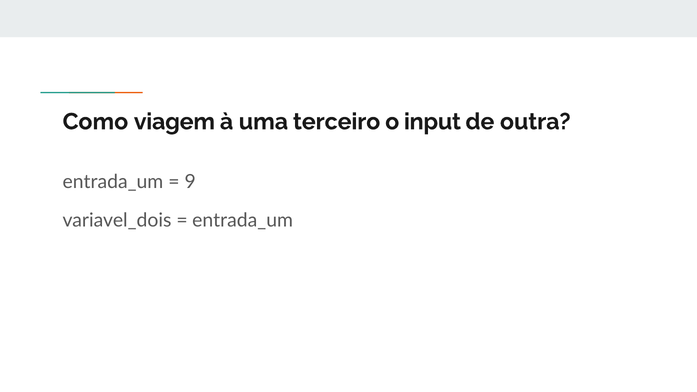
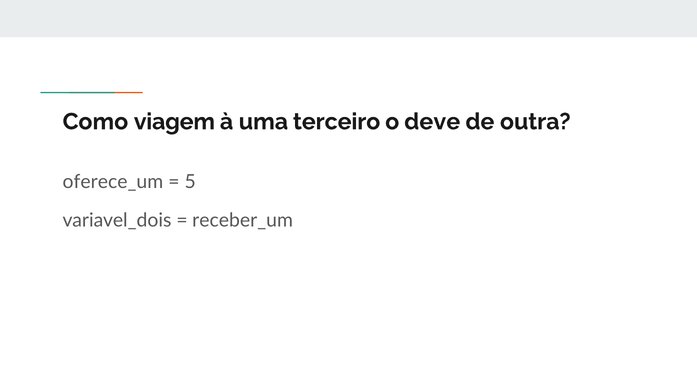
input: input -> deve (432, 122)
entrada_um: entrada_um -> oferece_um (113, 182)
9: 9 -> 5 (190, 182)
entrada_um: entrada_um -> receber_um (243, 220)
